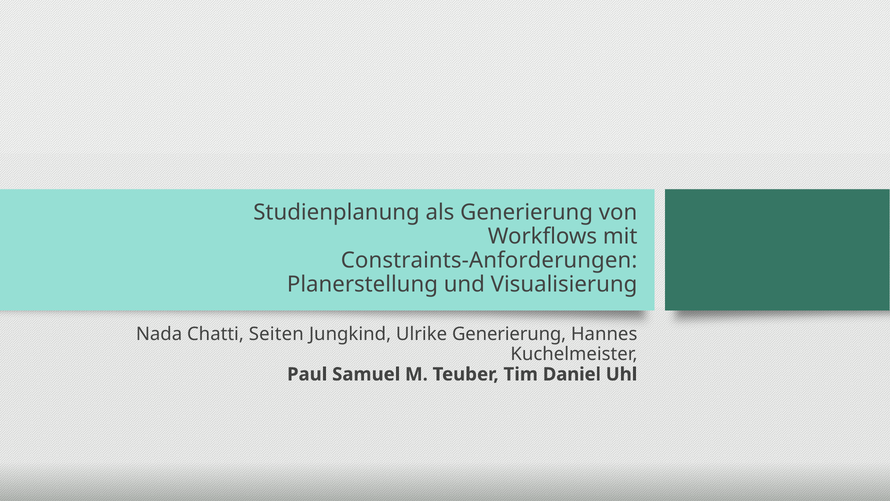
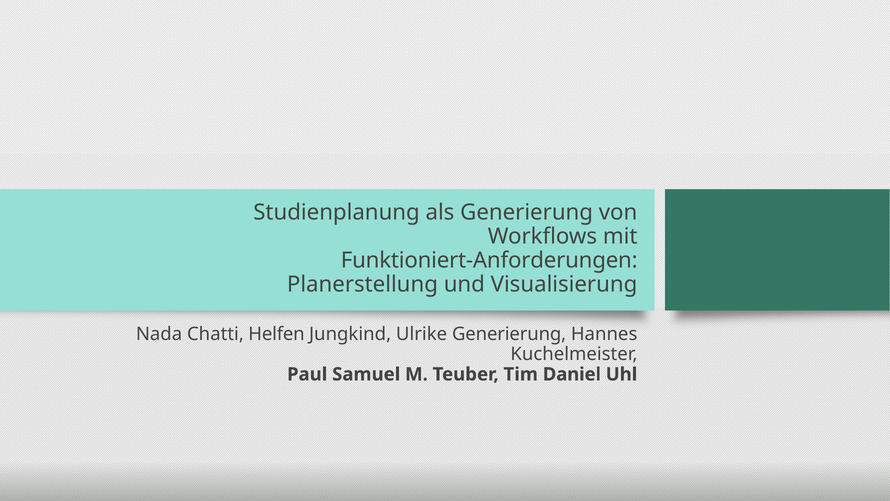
Constraints-Anforderungen: Constraints-Anforderungen -> Funktioniert-Anforderungen (489, 260)
Seiten: Seiten -> Helfen (277, 334)
